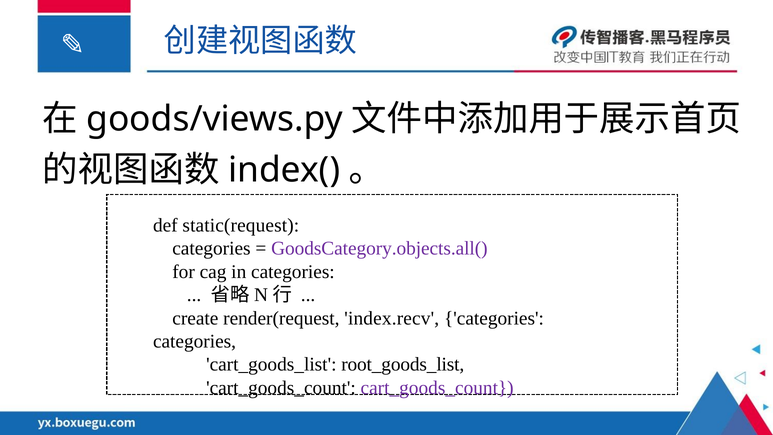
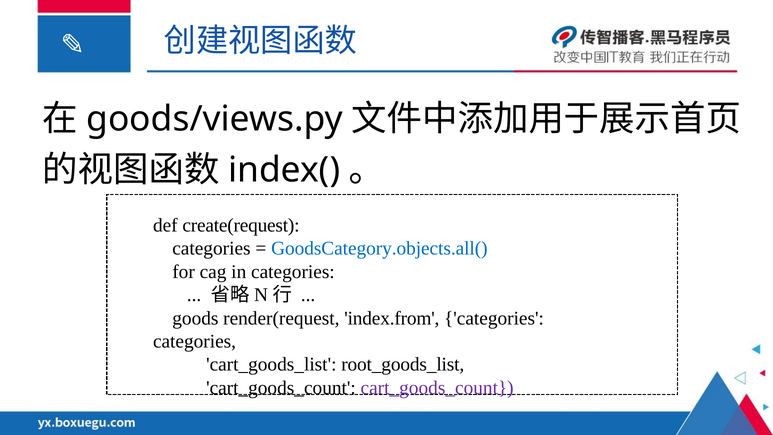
static(request: static(request -> create(request (241, 225)
GoodsCategory.objects.all( colour: purple -> blue (379, 248)
create: create -> goods (195, 318)
index.recv: index.recv -> index.from (392, 318)
